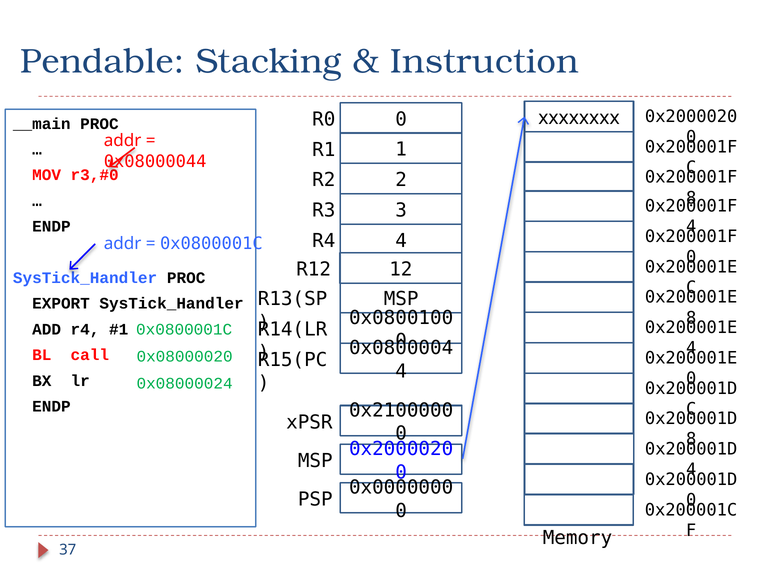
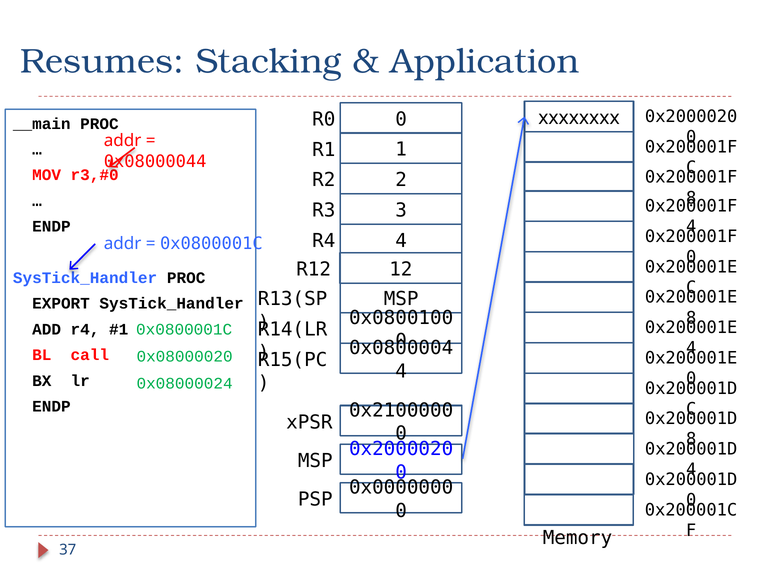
Pendable: Pendable -> Resumes (102, 61)
Instruction: Instruction -> Application (485, 61)
